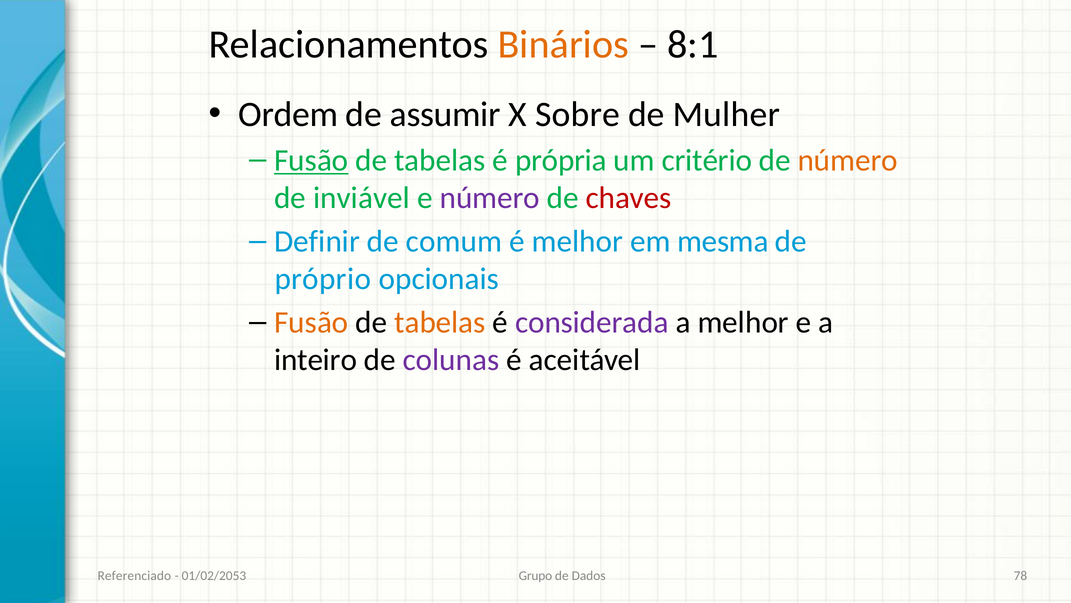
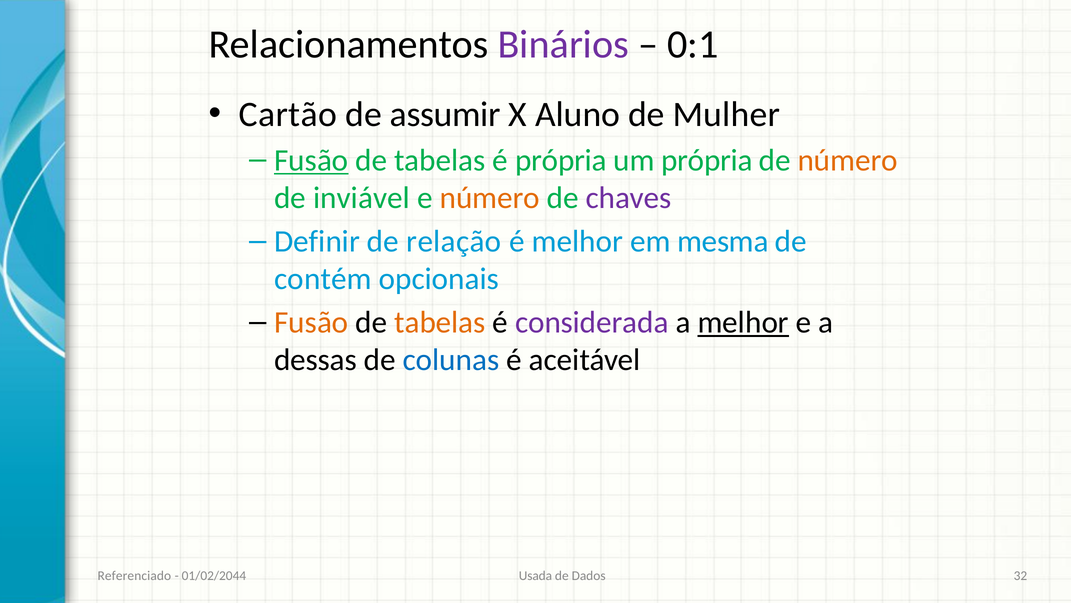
Binários colour: orange -> purple (563, 45)
8:1: 8:1 -> 0:1 (693, 45)
Ordem: Ordem -> Cartão (288, 114)
Sobre: Sobre -> Aluno (578, 114)
um critério: critério -> própria (707, 160)
número colour: purple -> orange (490, 198)
chaves colour: red -> purple (629, 198)
comum: comum -> relação (454, 241)
próprio: próprio -> contém (323, 279)
melhor underline: none -> present (743, 322)
inteiro: inteiro -> dessas (316, 360)
colunas colour: purple -> blue (451, 360)
Grupo: Grupo -> Usada (535, 575)
78: 78 -> 32 (1020, 575)
01/02/2053: 01/02/2053 -> 01/02/2044 (214, 575)
